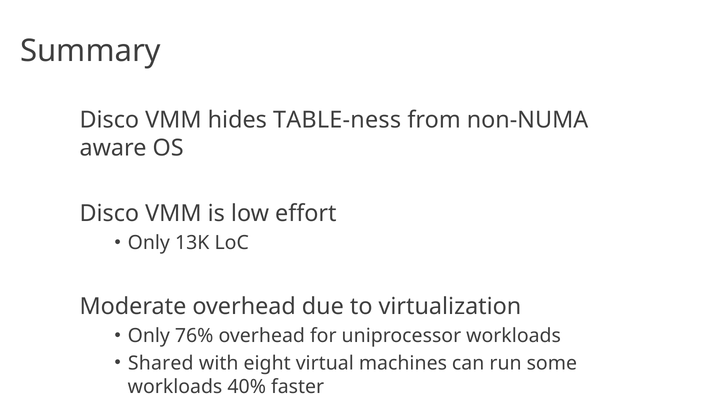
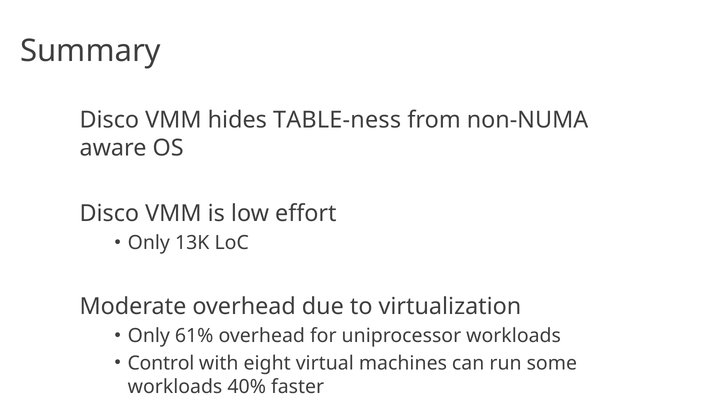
76%: 76% -> 61% (194, 335)
Shared: Shared -> Control (161, 363)
